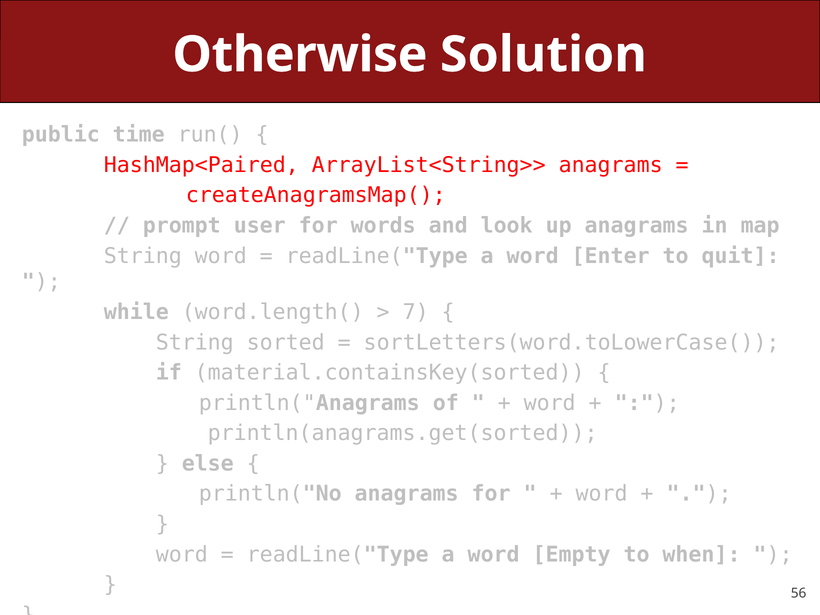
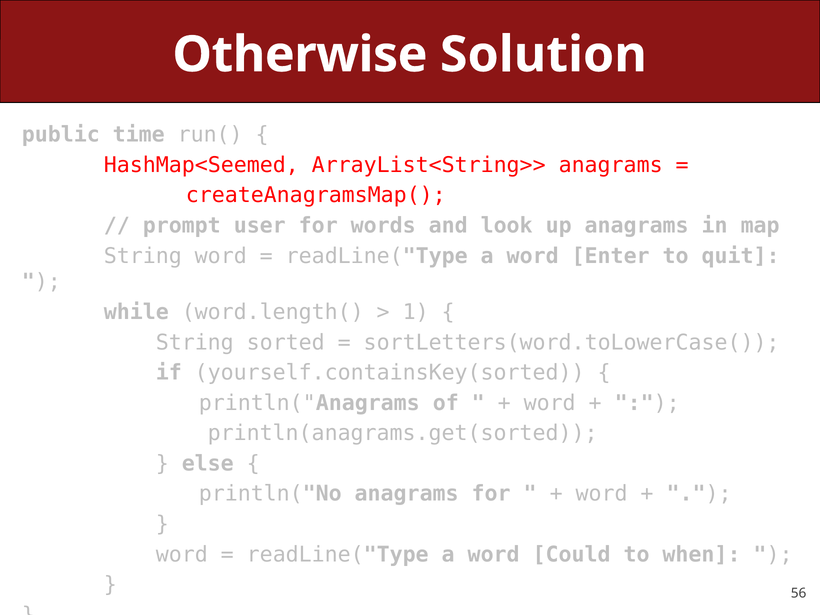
HashMap<Paired: HashMap<Paired -> HashMap<Seemed (201, 165)
7: 7 -> 1 (416, 312)
material.containsKey(sorted: material.containsKey(sorted -> yourself.containsKey(sorted (390, 373)
Empty: Empty -> Could (572, 554)
